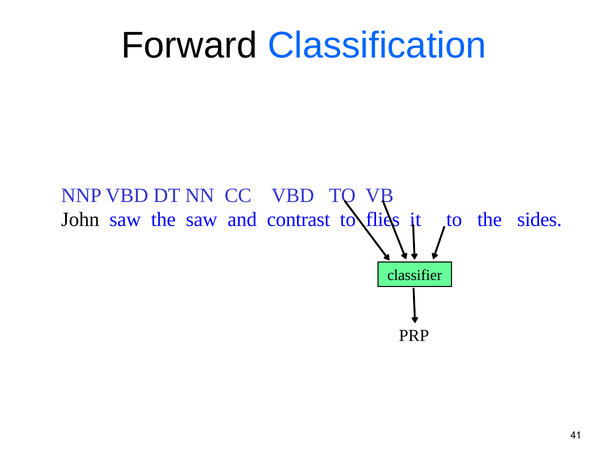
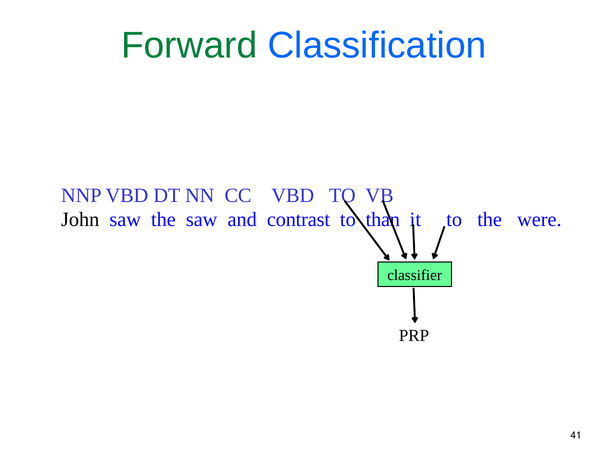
Forward colour: black -> green (189, 46)
flies: flies -> than (383, 220)
sides: sides -> were (539, 220)
